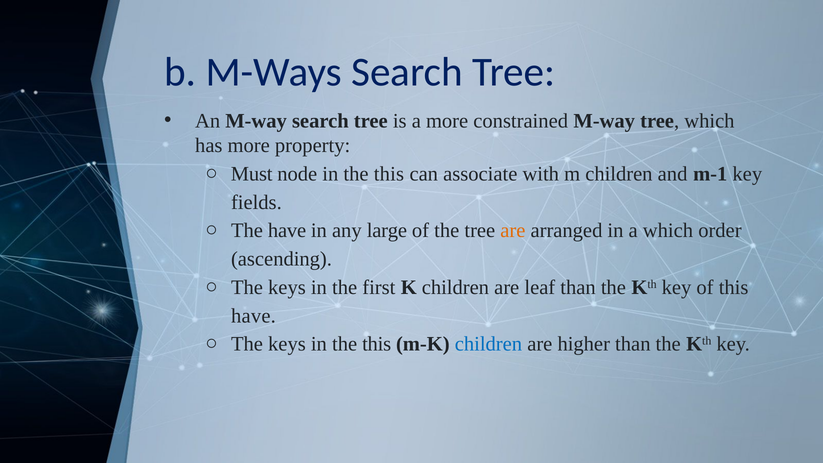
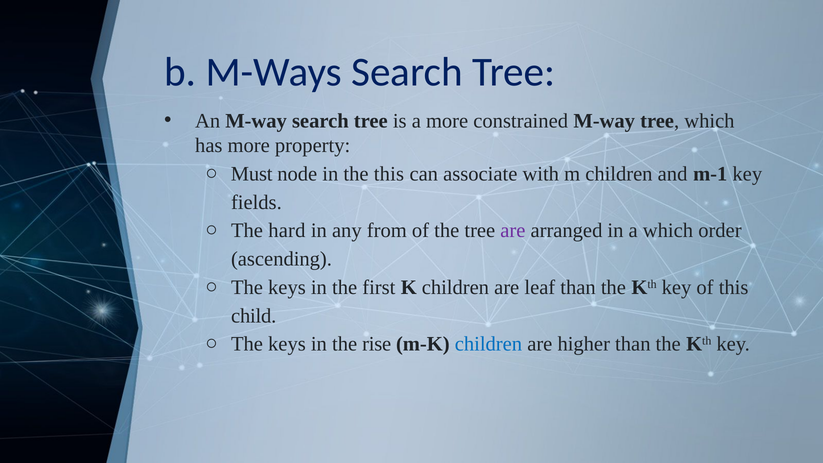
The have: have -> hard (287, 231)
large: large -> from (387, 231)
are colour: orange -> purple (513, 231)
have: have -> child (254, 316)
keys in the this: this -> rise (377, 344)
